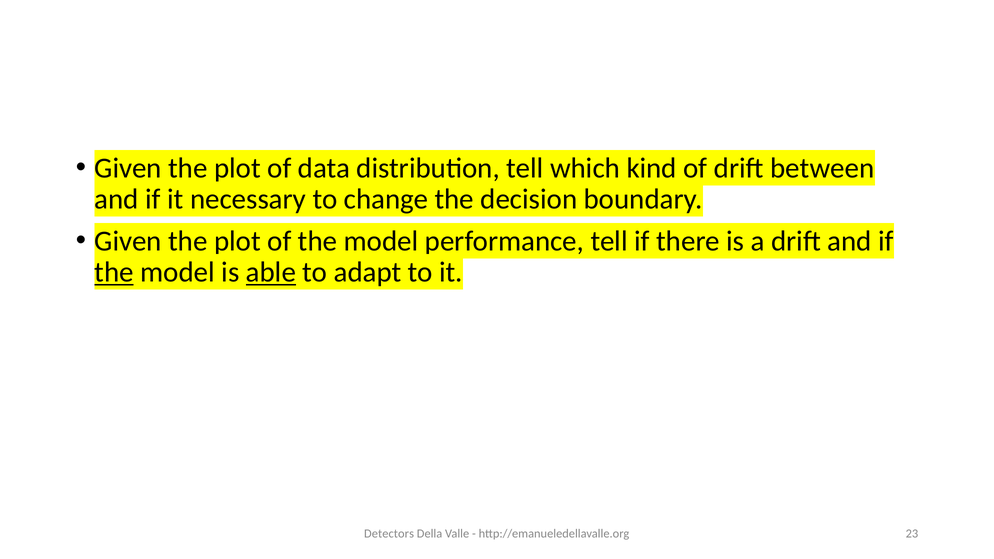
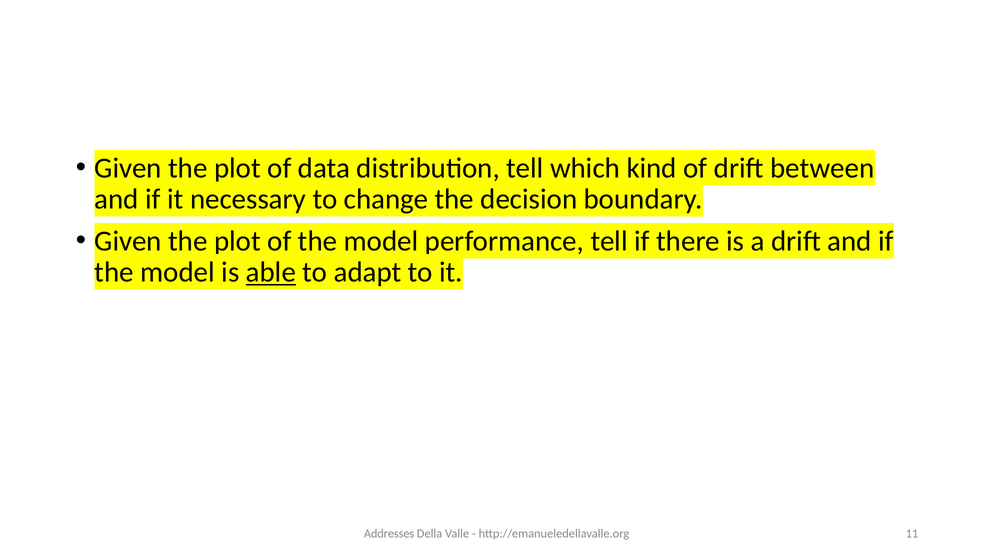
the underline: present -> none (114, 272)
Detectors: Detectors -> Addresses (389, 534)
23: 23 -> 11 (912, 534)
